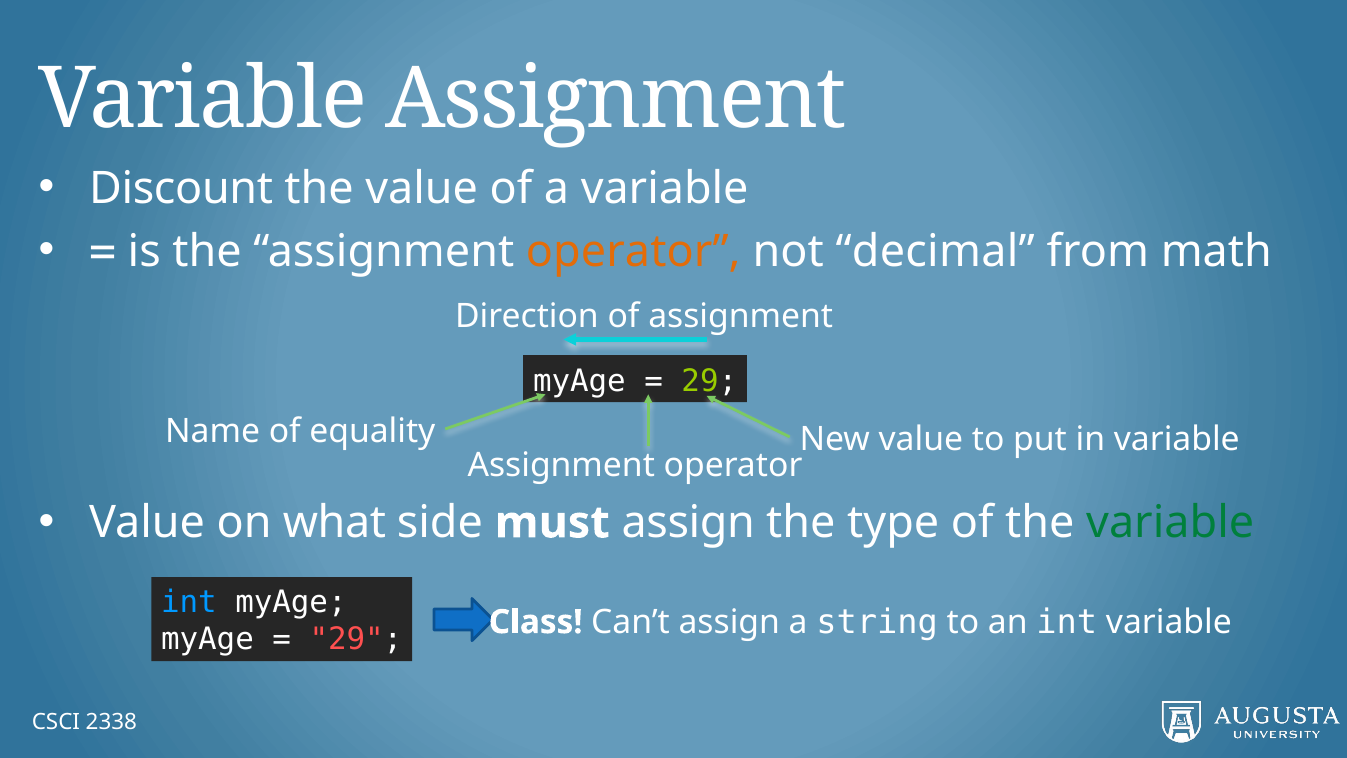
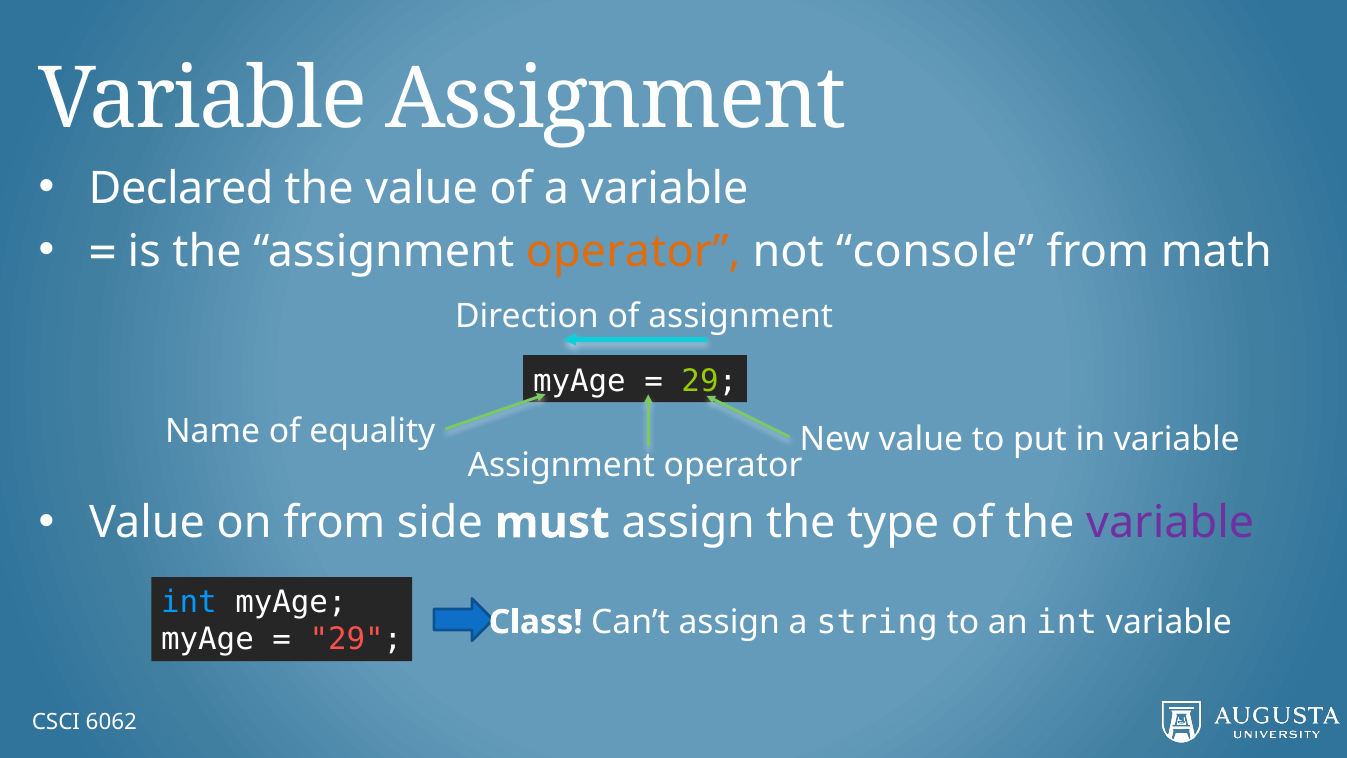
Discount: Discount -> Declared (181, 188)
decimal: decimal -> console (935, 251)
on what: what -> from (334, 523)
variable colour: green -> purple (1170, 523)
2338: 2338 -> 6062 (111, 722)
